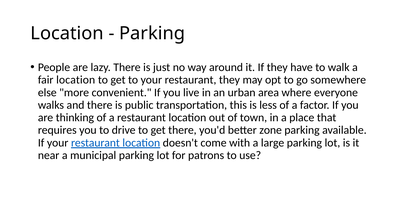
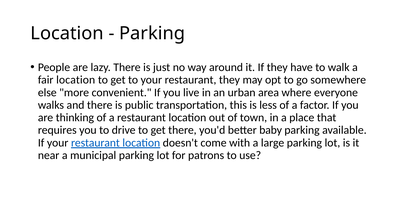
zone: zone -> baby (271, 130)
